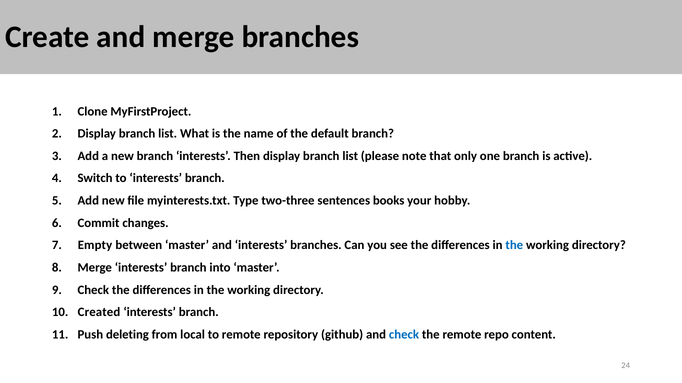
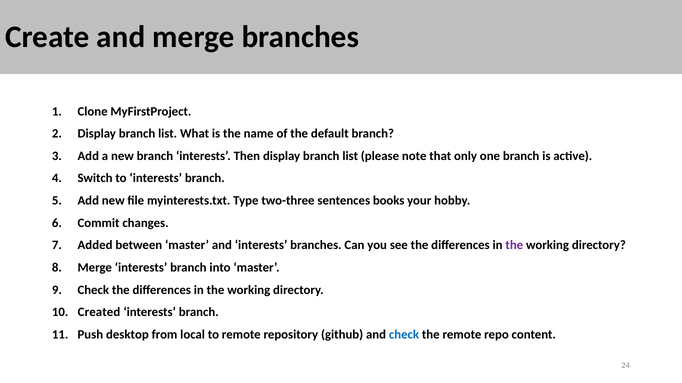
Empty: Empty -> Added (95, 246)
the colour: blue -> purple (514, 246)
deleting: deleting -> desktop (127, 335)
